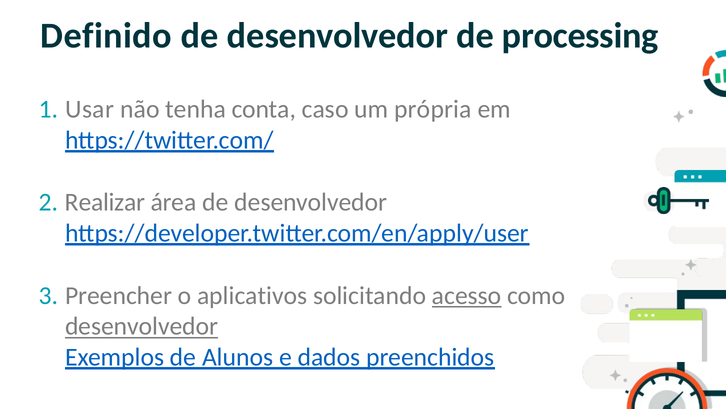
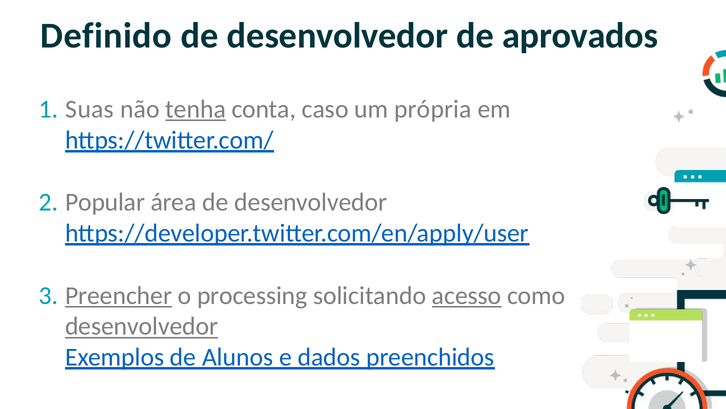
processing: processing -> aprovados (580, 36)
Usar: Usar -> Suas (90, 109)
tenha underline: none -> present (196, 109)
Realizar: Realizar -> Popular (105, 202)
Preencher underline: none -> present (119, 295)
aplicativos: aplicativos -> processing (252, 295)
